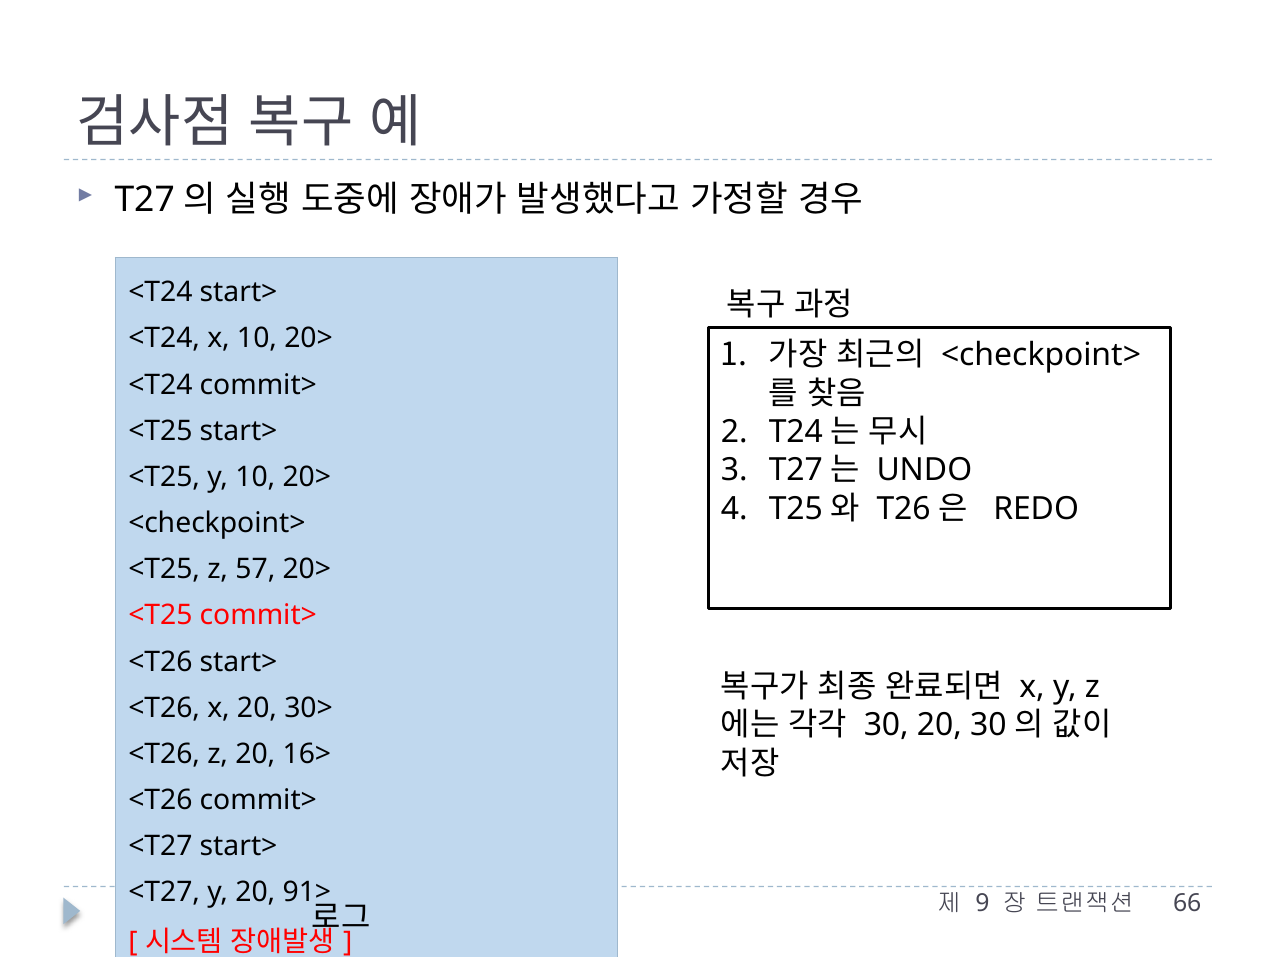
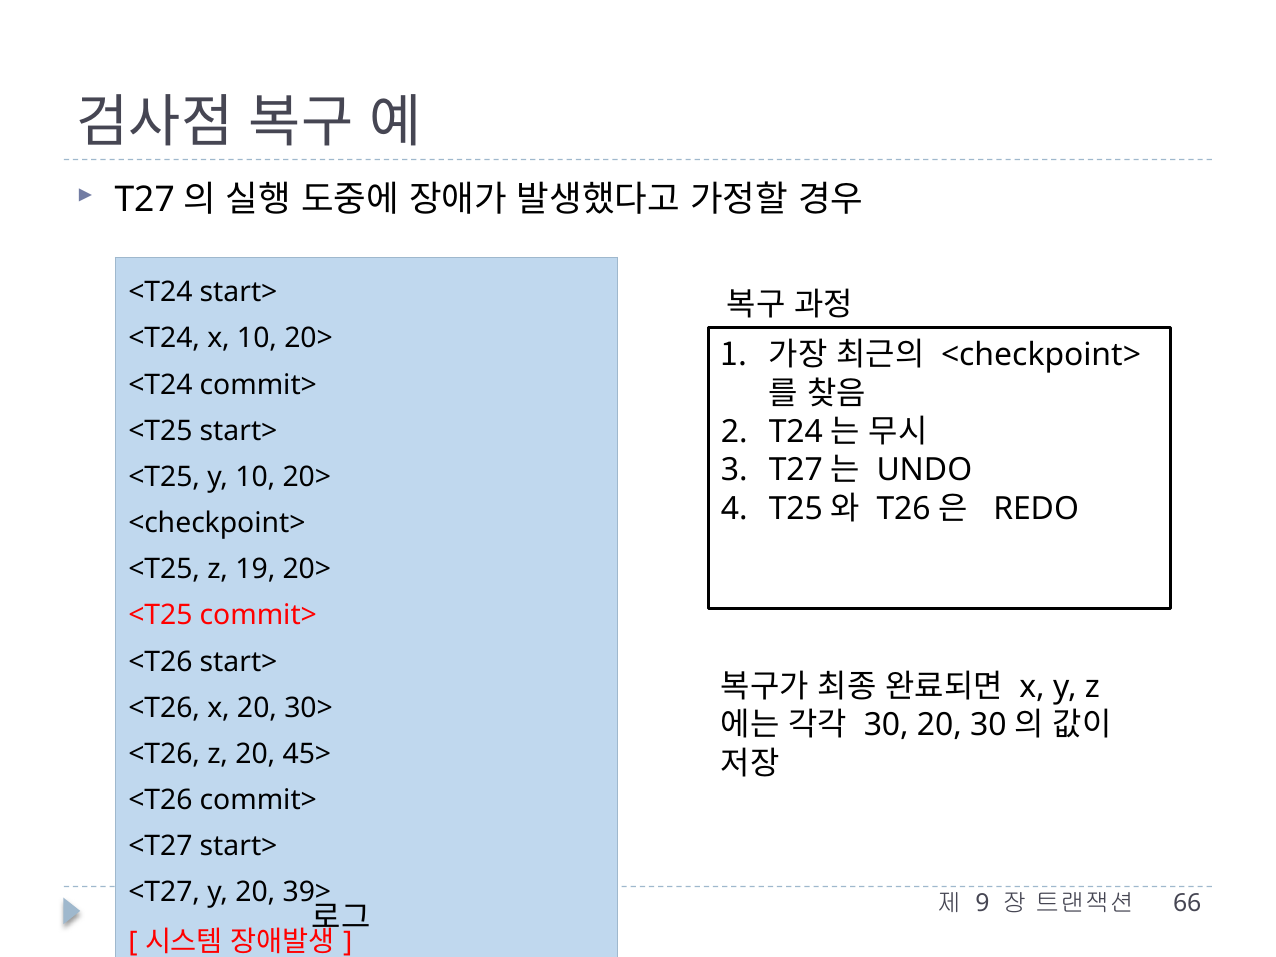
57: 57 -> 19 (255, 569)
16>: 16> -> 45> (307, 754)
91>: 91> -> 39> (307, 893)
